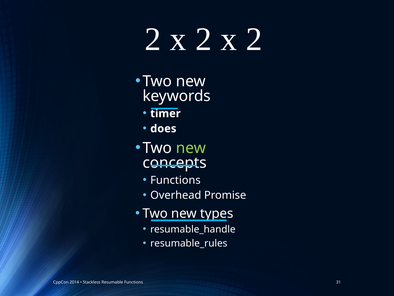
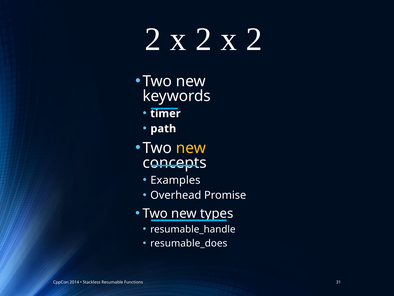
does: does -> path (163, 128)
new colour: light green -> yellow (191, 148)
Functions: Functions -> Examples (175, 180)
resumable_rules: resumable_rules -> resumable_does (189, 243)
